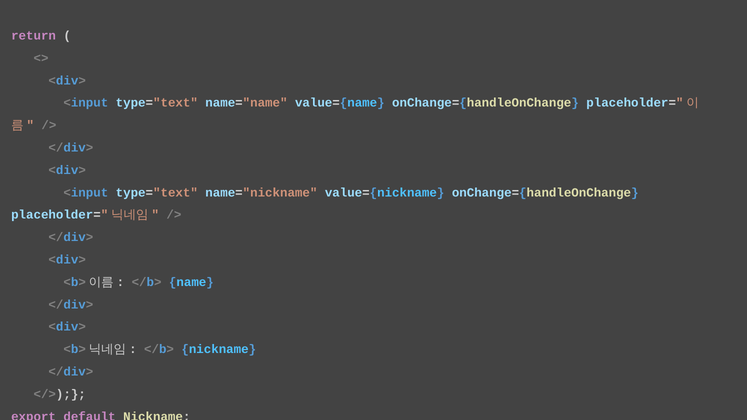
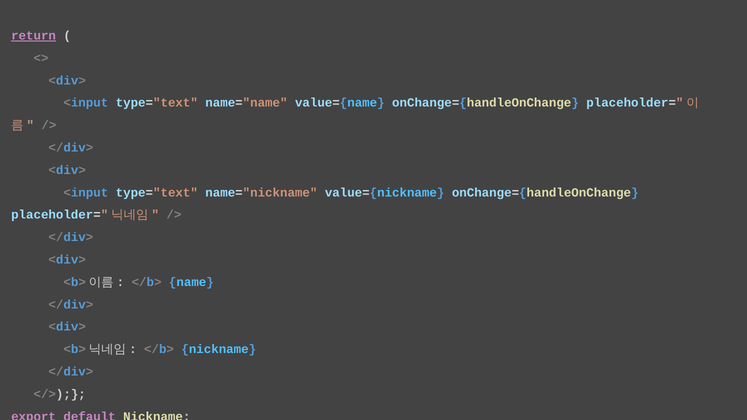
return underline: none -> present (34, 36)
